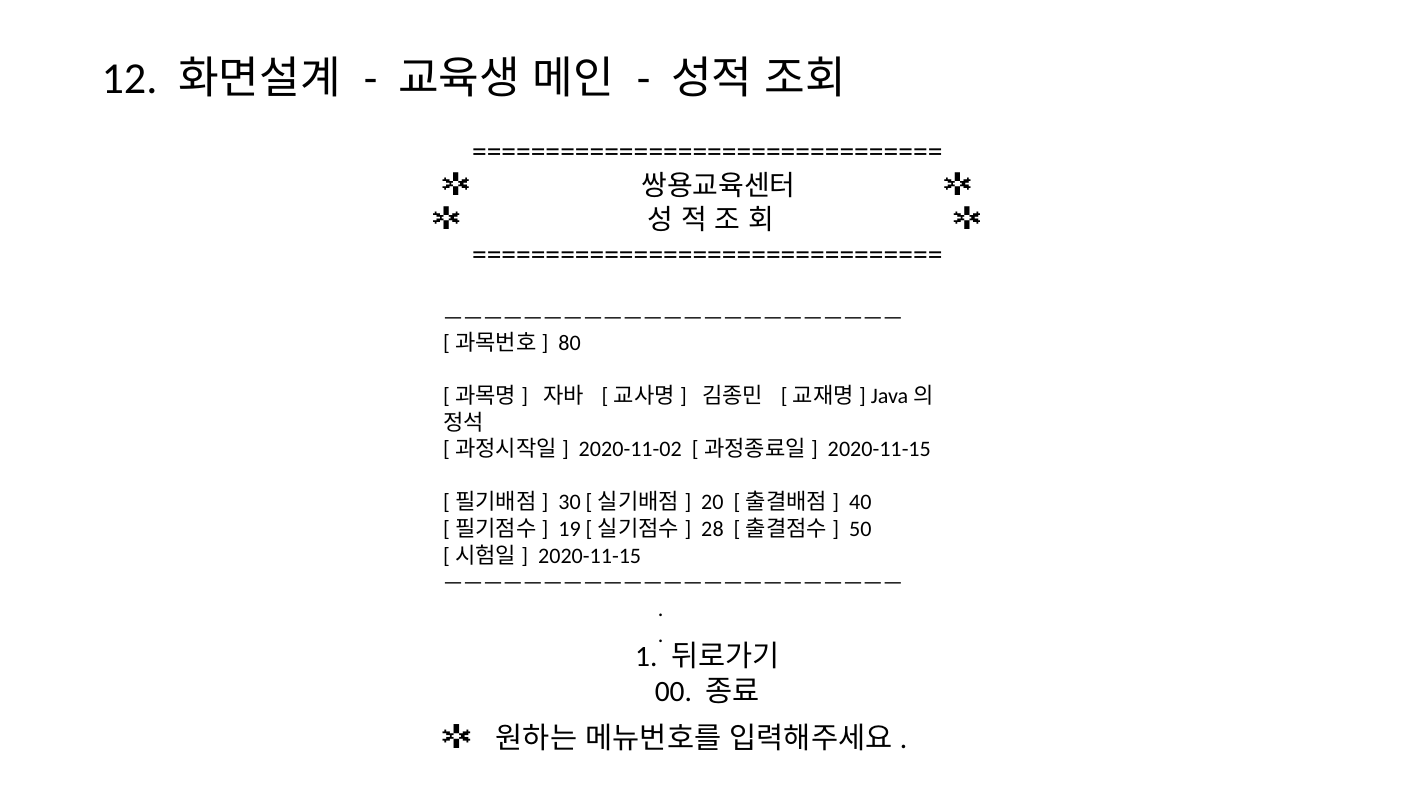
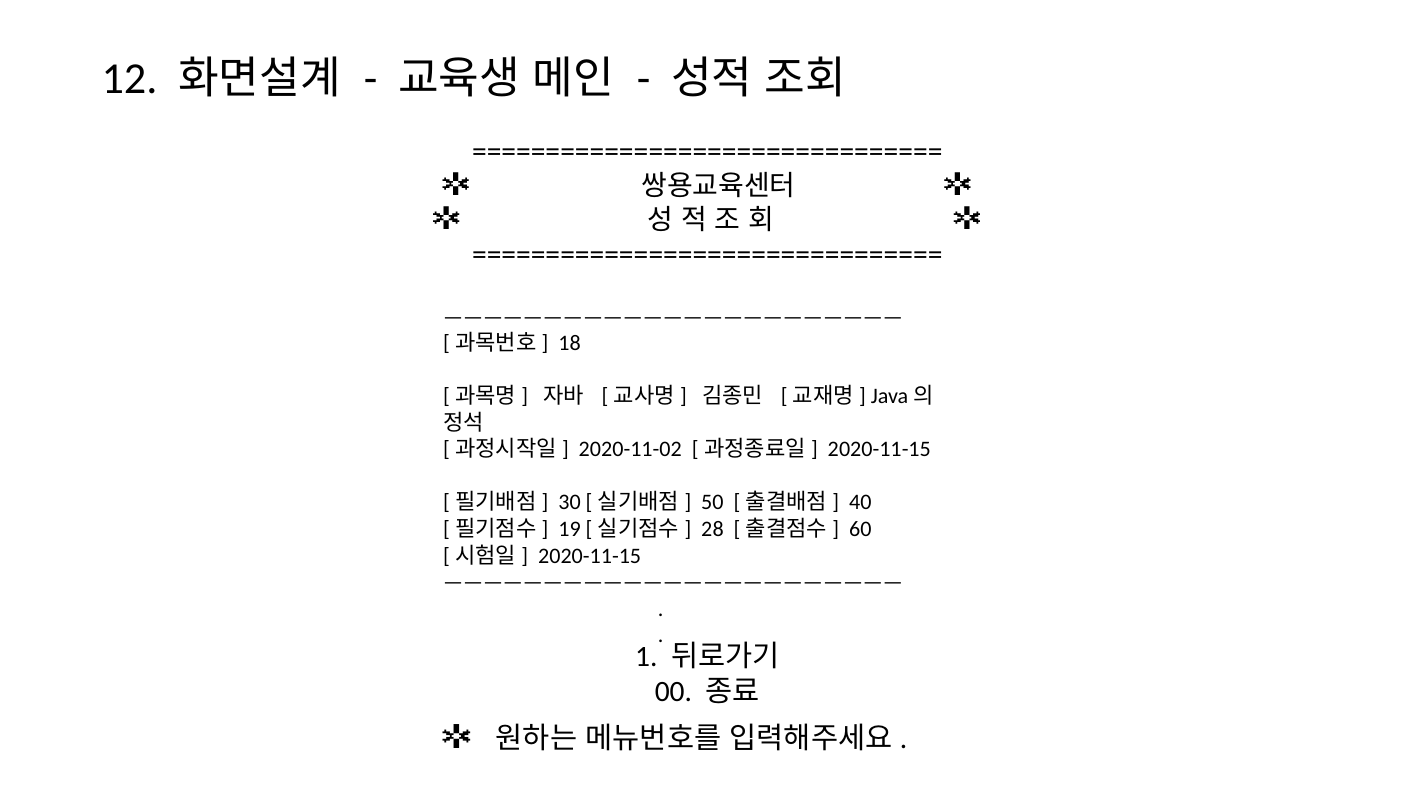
80: 80 -> 18 (570, 343)
20: 20 -> 50 (712, 503)
50: 50 -> 60 (860, 529)
